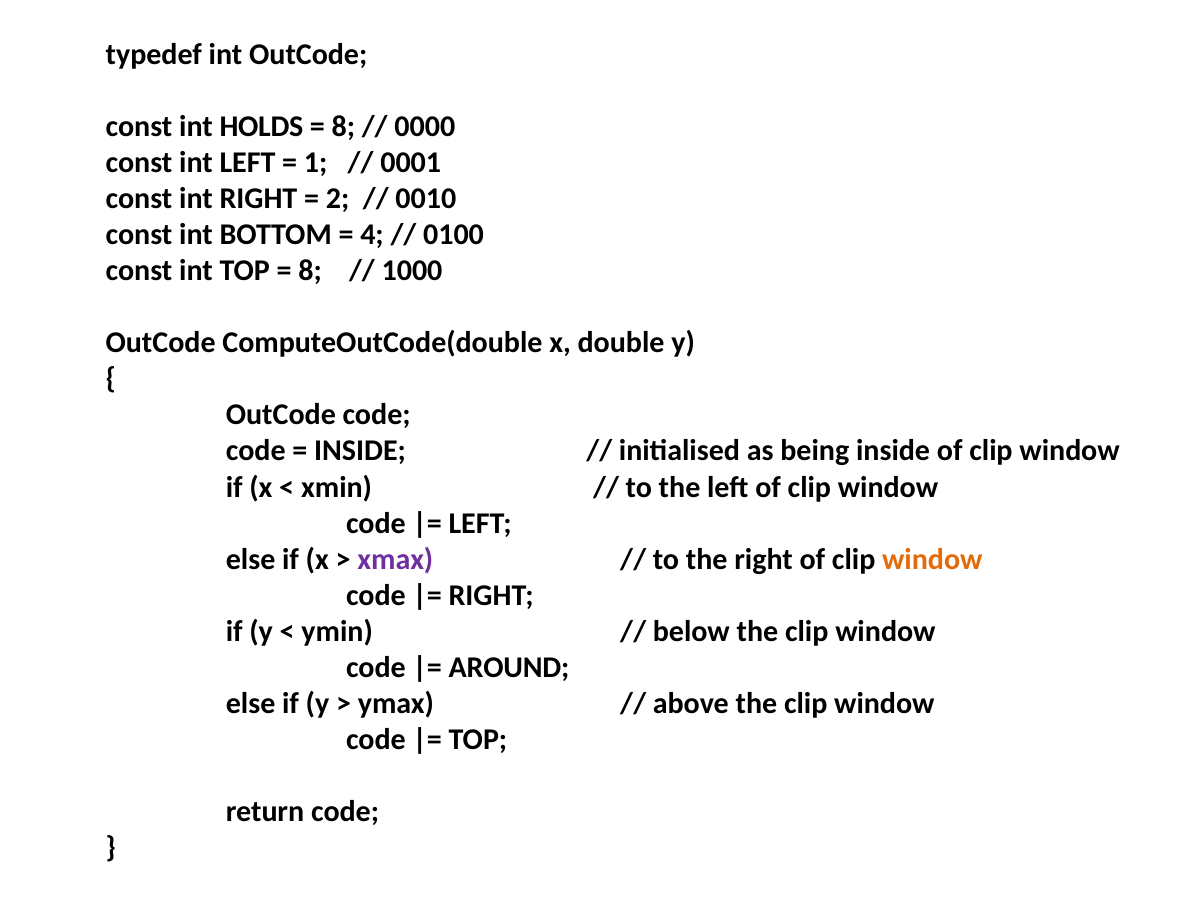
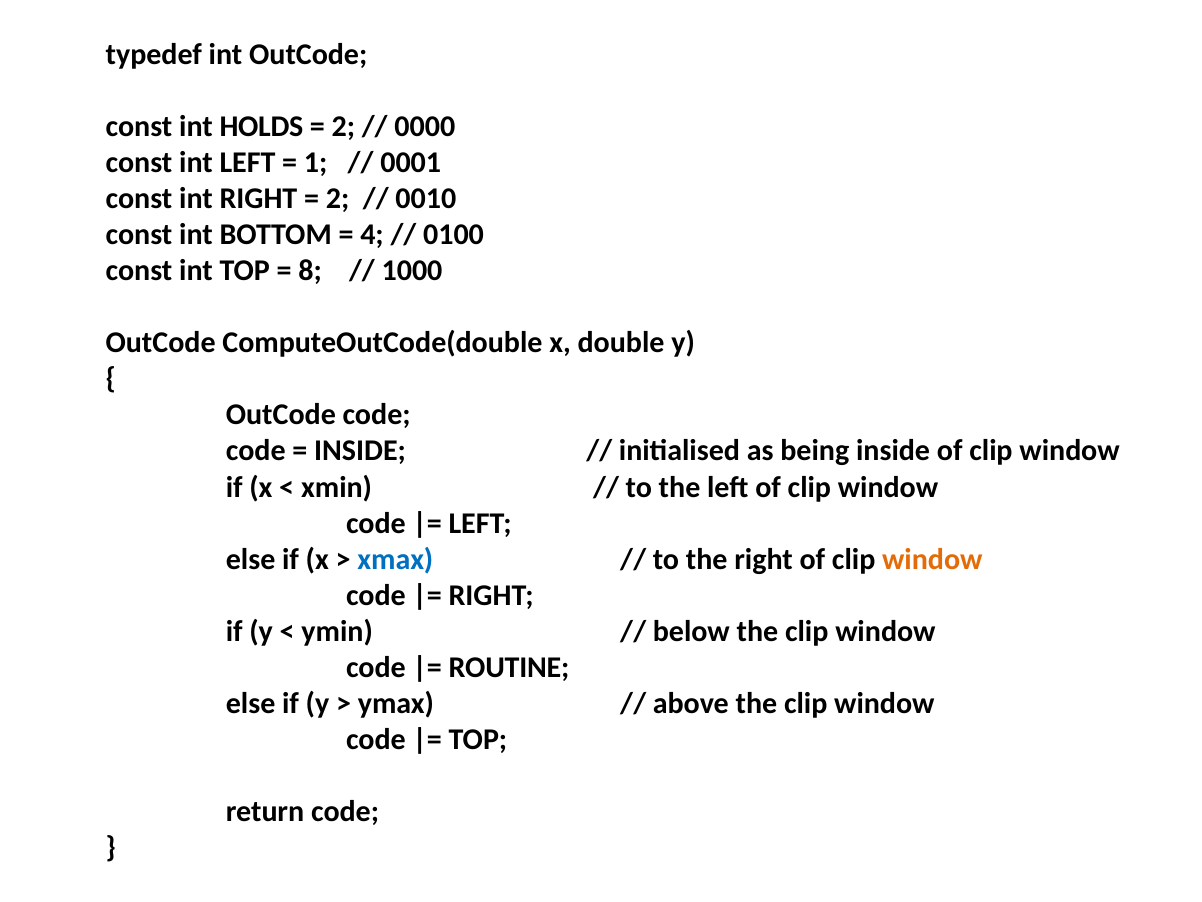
8: 8 -> 2 (343, 126)
xmax colour: purple -> blue (395, 559)
AROUND: AROUND -> ROUTINE (509, 667)
